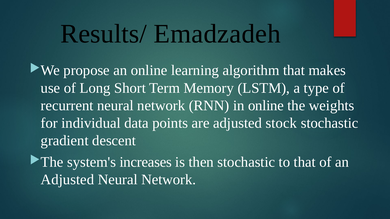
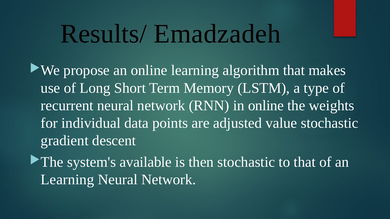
stock: stock -> value (281, 123)
increases: increases -> available (146, 162)
Adjusted: Adjusted -> Learning (67, 180)
